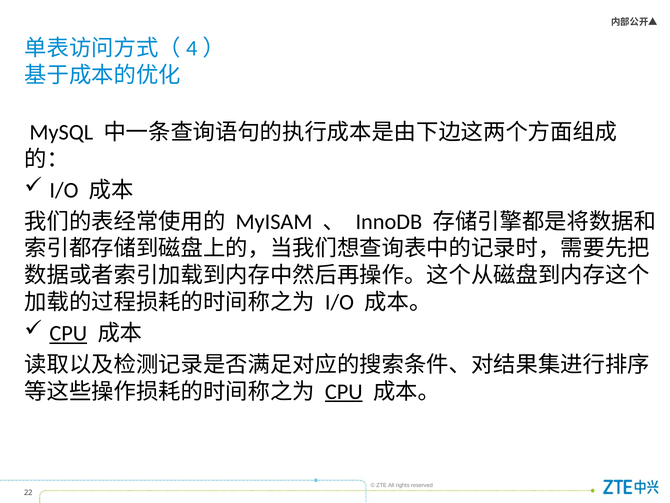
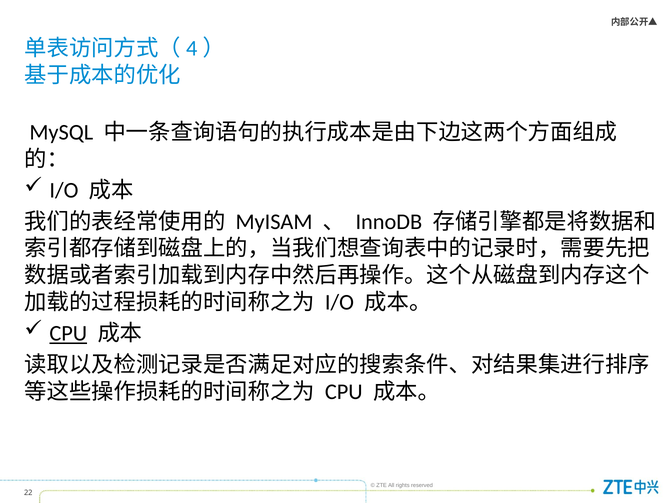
CPU underline: present -> none (344, 391)
